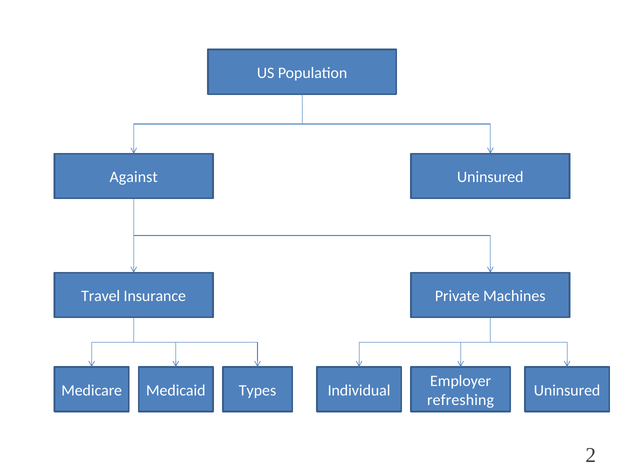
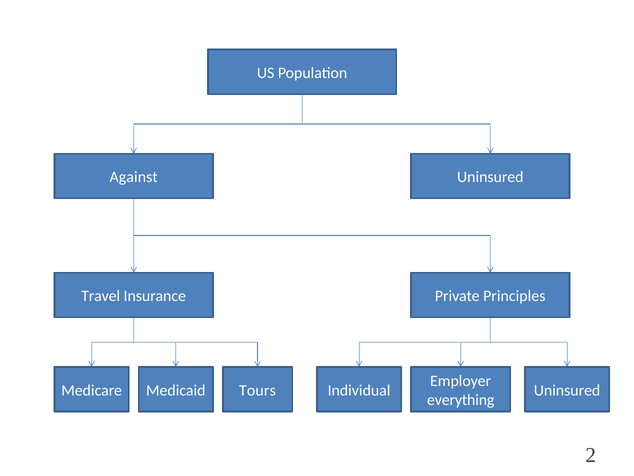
Machines: Machines -> Principles (514, 296)
Types: Types -> Tours (257, 390)
refreshing: refreshing -> everything (461, 399)
